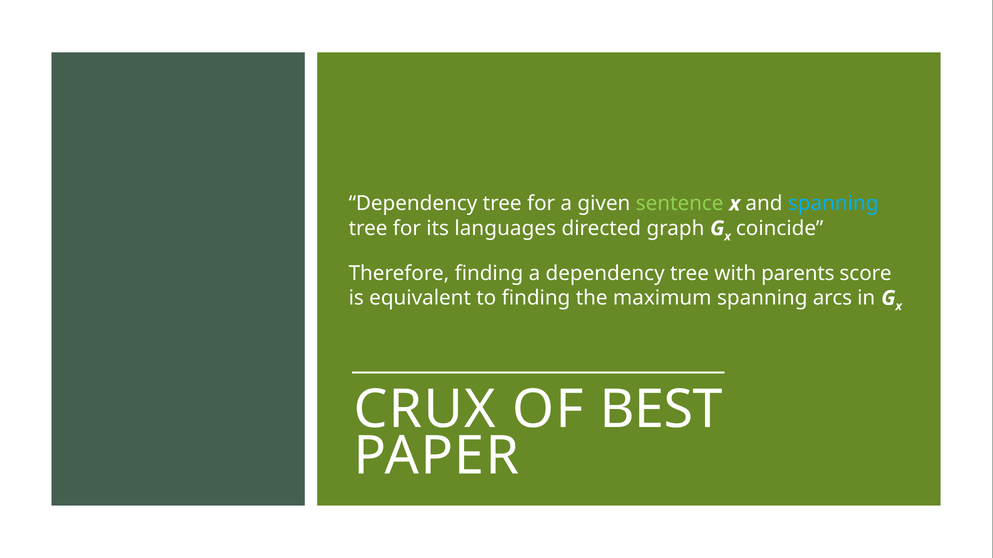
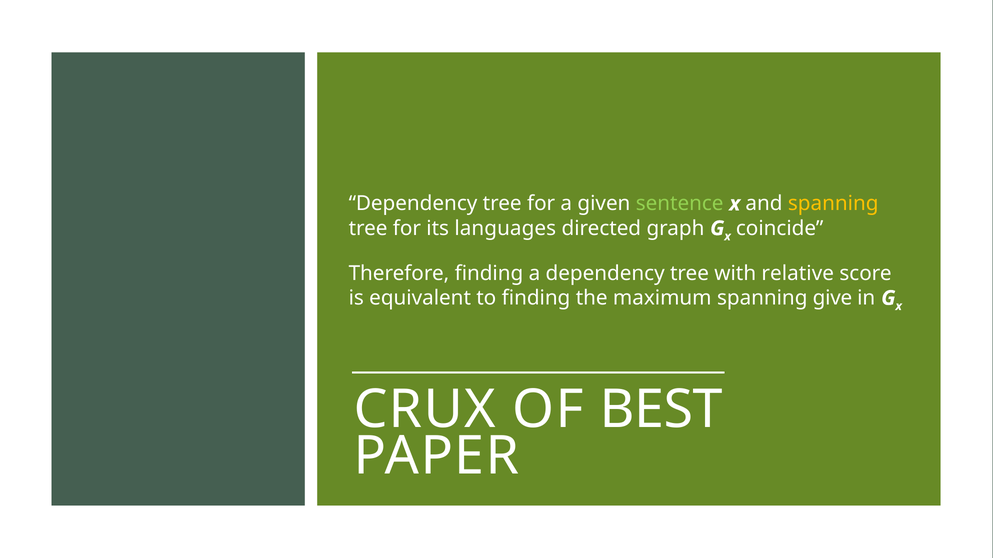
spanning colour: light blue -> yellow (833, 204)
parents: parents -> relative (798, 274)
arcs: arcs -> give (832, 298)
